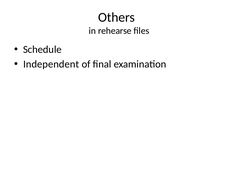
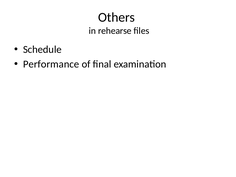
Independent: Independent -> Performance (51, 64)
